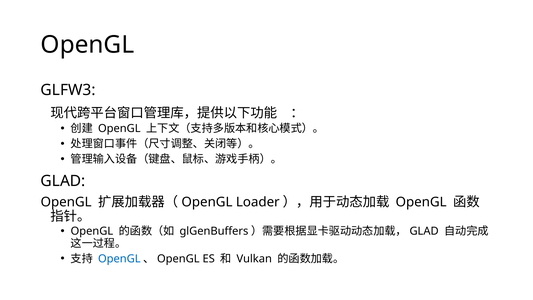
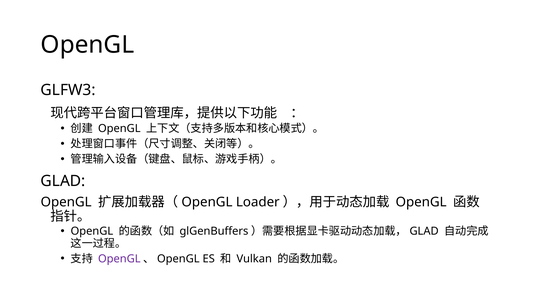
OpenGL colour: blue -> purple (119, 259)
